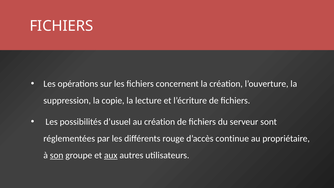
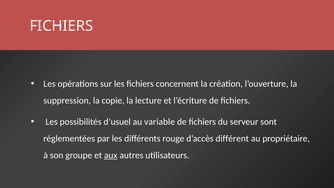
au création: création -> variable (160, 122)
continue: continue -> différent (232, 138)
son underline: present -> none (57, 155)
